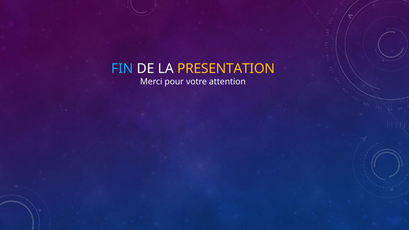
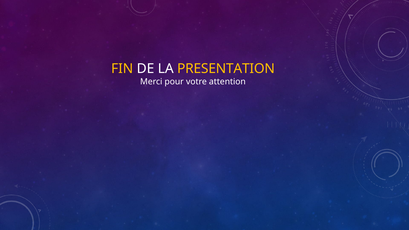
FIN colour: light blue -> yellow (122, 69)
